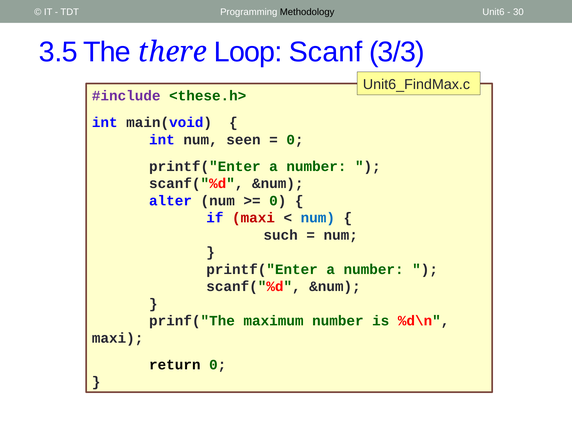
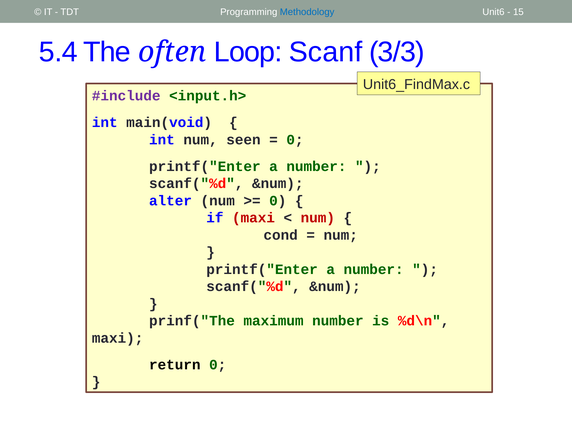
Methodology colour: black -> blue (307, 12)
30: 30 -> 15 (518, 12)
3.5: 3.5 -> 5.4 (58, 52)
there: there -> often (172, 52)
<these.h>: <these.h> -> <input.h> (208, 96)
num colour: blue -> red (318, 218)
such: such -> cond (281, 235)
